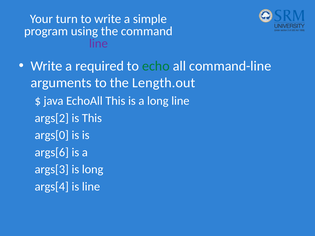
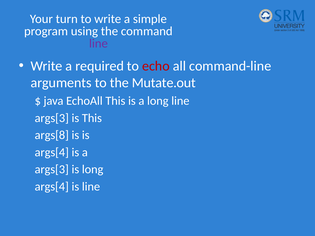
echo colour: green -> red (156, 66)
Length.out: Length.out -> Mutate.out (164, 83)
args[2: args[2 -> args[3 (52, 118)
args[0: args[0 -> args[8 (52, 135)
args[6: args[6 -> args[4 (52, 152)
